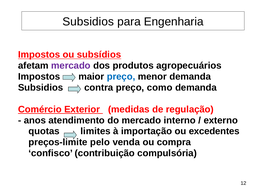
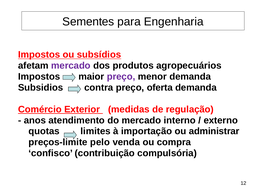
Subsidios: Subsidios -> Sementes (88, 22)
preço colour: blue -> purple (121, 77)
como: como -> oferta (160, 88)
excedentes: excedentes -> administrar (214, 132)
